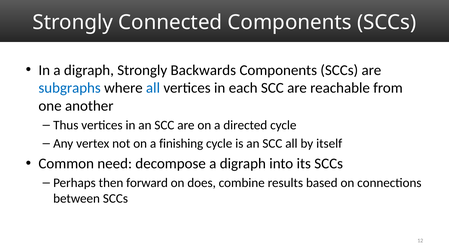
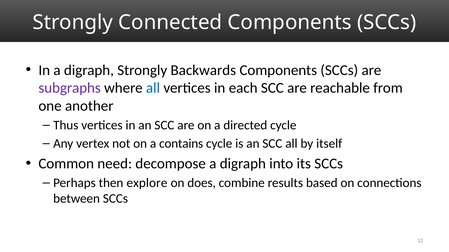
subgraphs colour: blue -> purple (70, 88)
finishing: finishing -> contains (181, 144)
forward: forward -> explore (147, 183)
